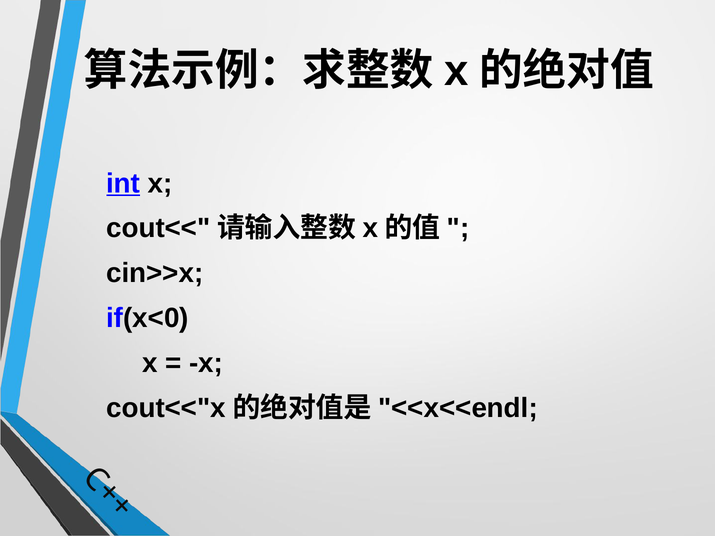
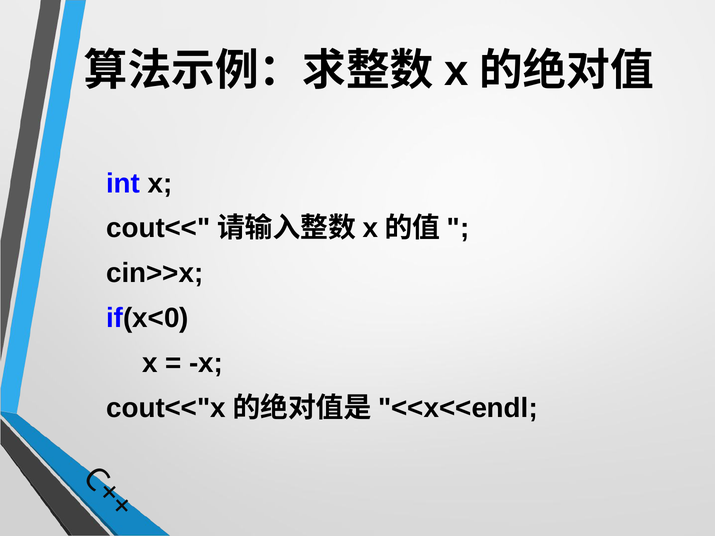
int underline: present -> none (123, 183)
